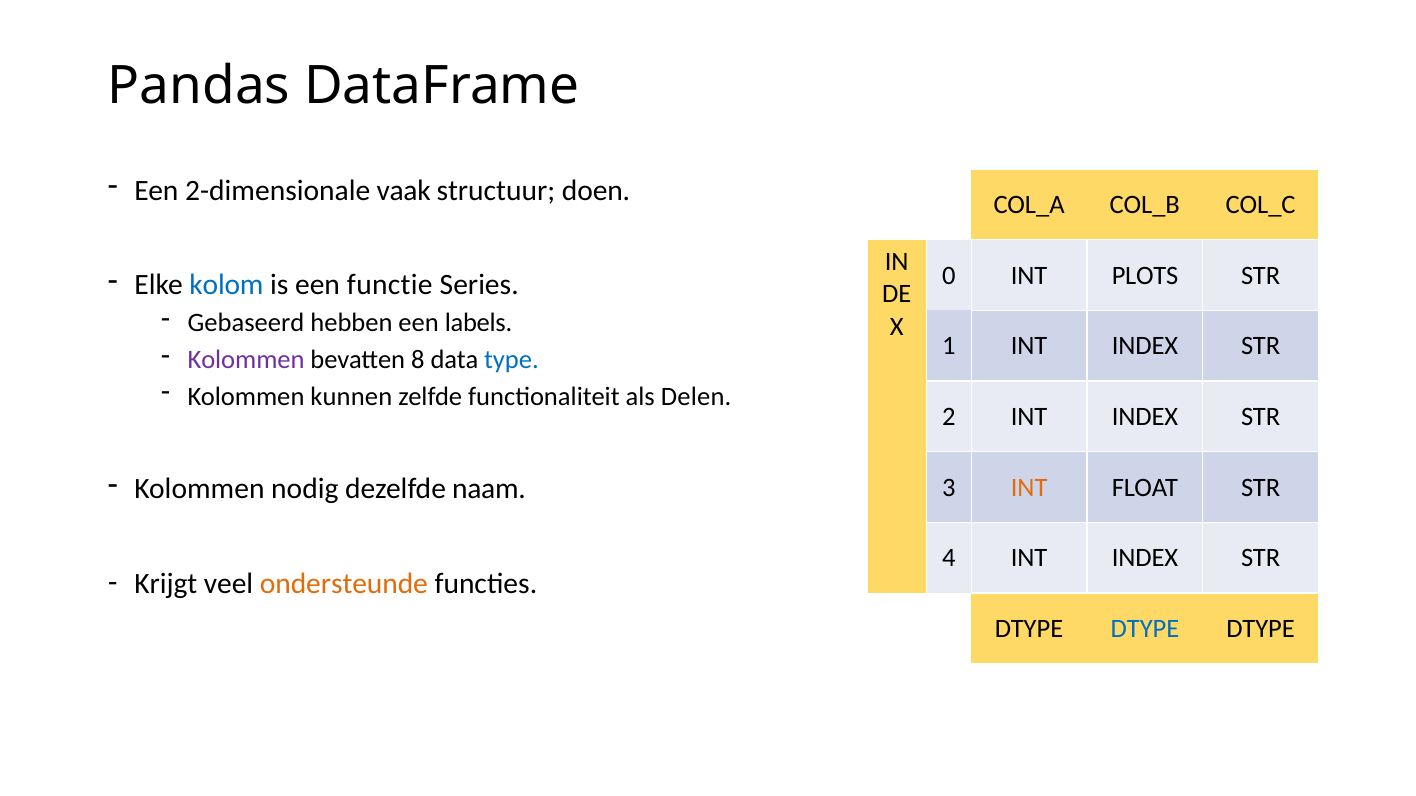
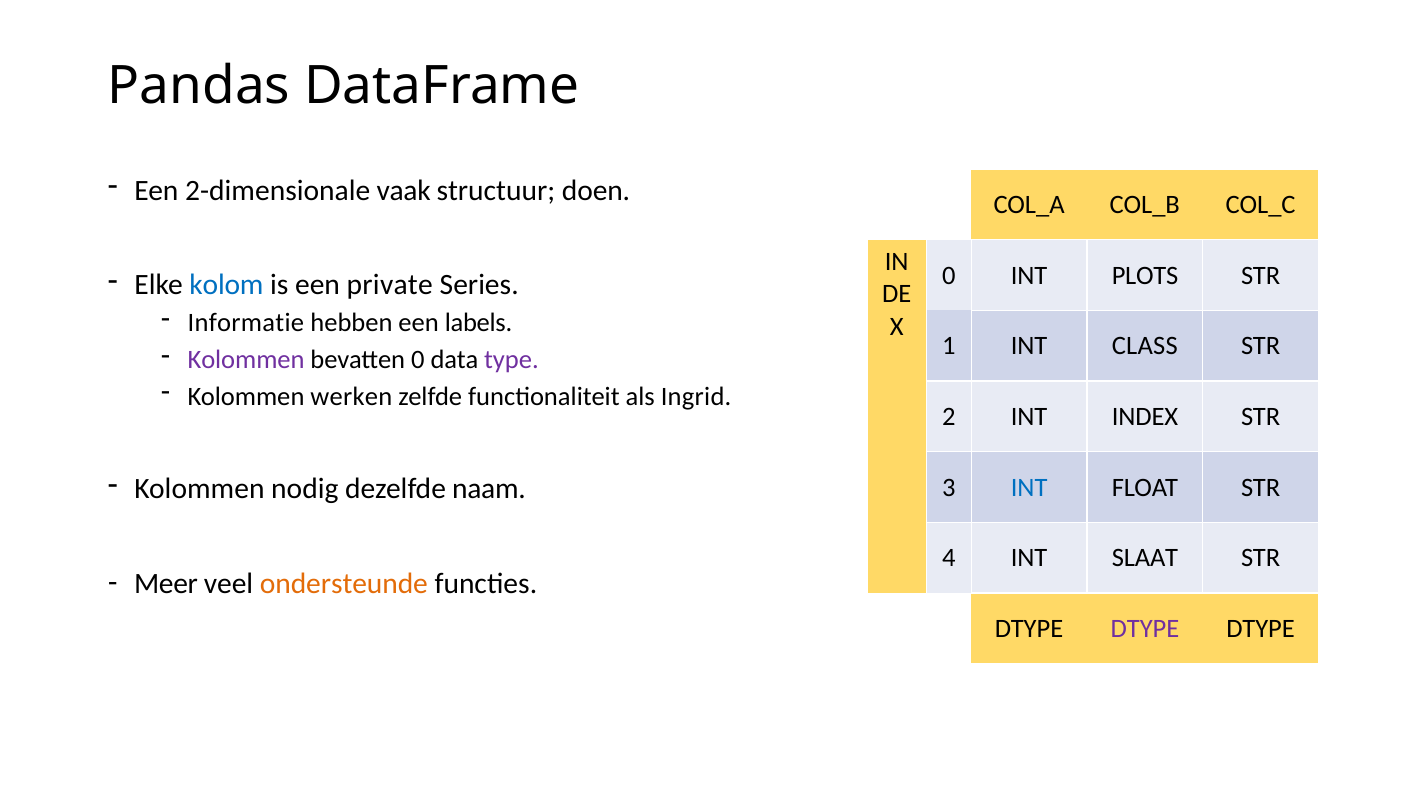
functie: functie -> private (390, 285)
Gebaseerd: Gebaseerd -> Informatie (246, 323)
1 INT INDEX: INDEX -> CLASS (1145, 346)
bevatten 8: 8 -> 0 (418, 360)
type colour: blue -> purple (511, 360)
kunnen: kunnen -> werken (351, 397)
Delen: Delen -> Ingrid (696, 397)
INT colour: orange -> blue (1029, 488)
4 INT INDEX: INDEX -> SLAAT (1145, 558)
Krijgt: Krijgt -> Meer (166, 584)
DTYPE colour: blue -> purple (1145, 629)
